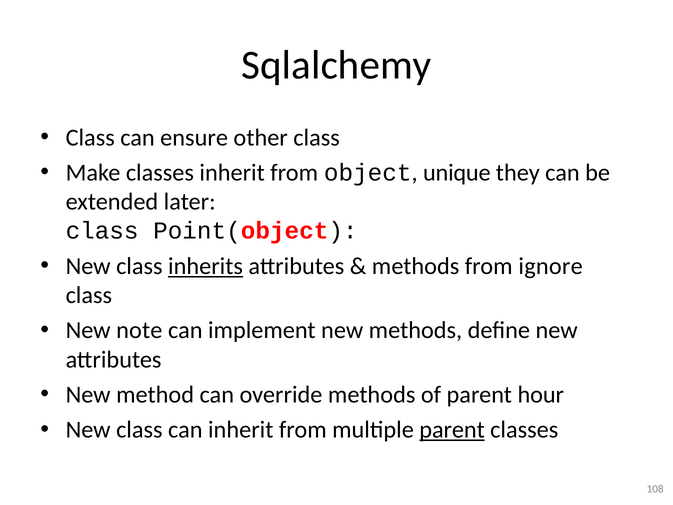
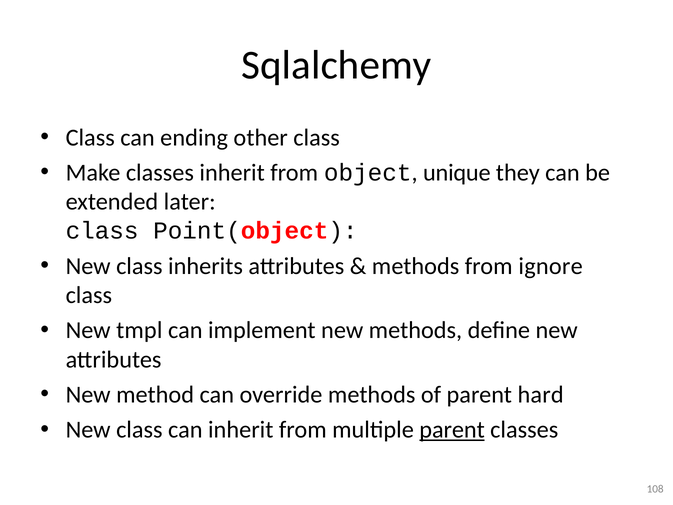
ensure: ensure -> ending (194, 137)
inherits underline: present -> none (206, 266)
note: note -> tmpl (139, 330)
hour: hour -> hard (541, 395)
